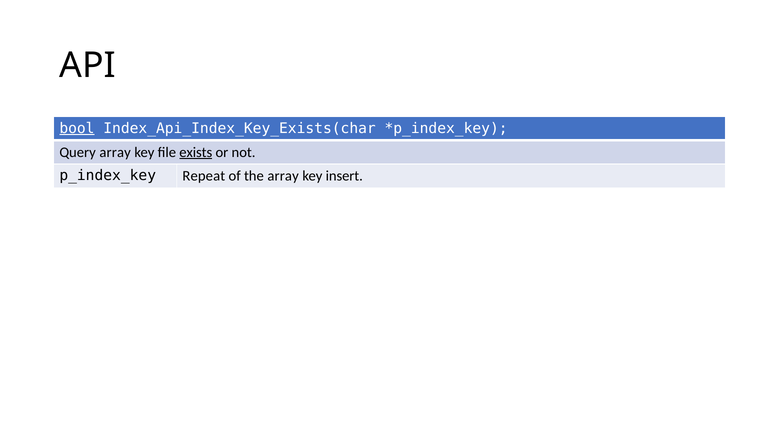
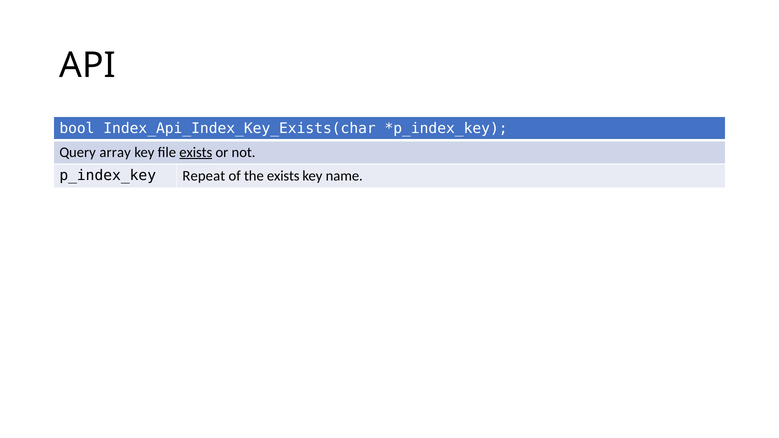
bool underline: present -> none (77, 128)
the array: array -> exists (283, 176)
insert: insert -> name (344, 176)
